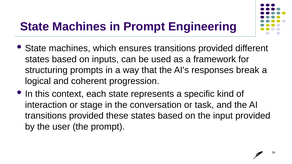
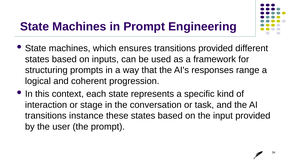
break: break -> range (248, 70)
provided: provided -> instance (86, 116)
